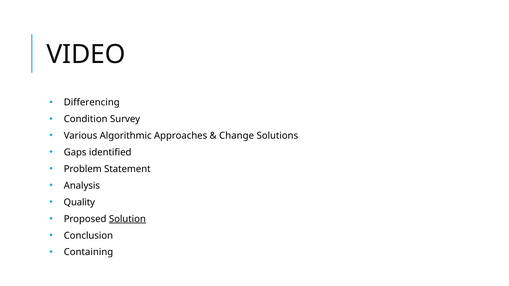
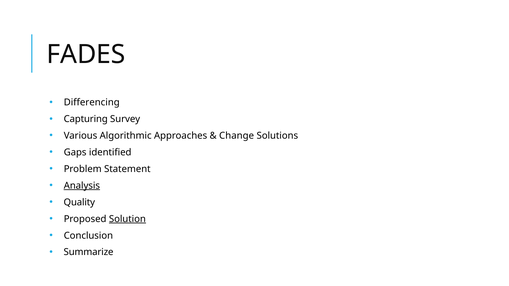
VIDEO: VIDEO -> FADES (86, 55)
Condition: Condition -> Capturing (86, 119)
Analysis underline: none -> present (82, 186)
Containing: Containing -> Summarize (89, 252)
